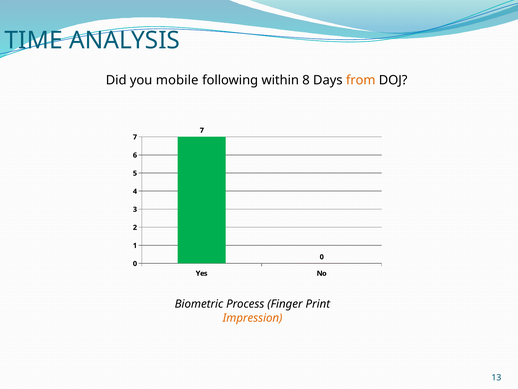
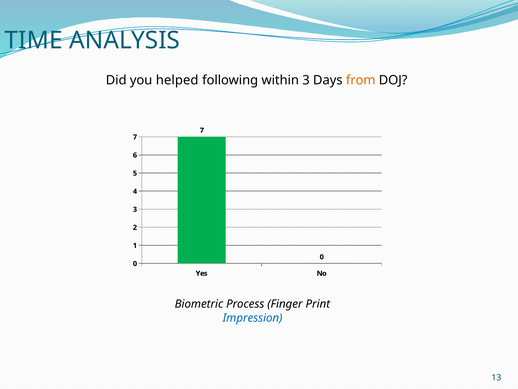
mobile: mobile -> helped (177, 80)
within 8: 8 -> 3 (306, 80)
Impression colour: orange -> blue (253, 318)
